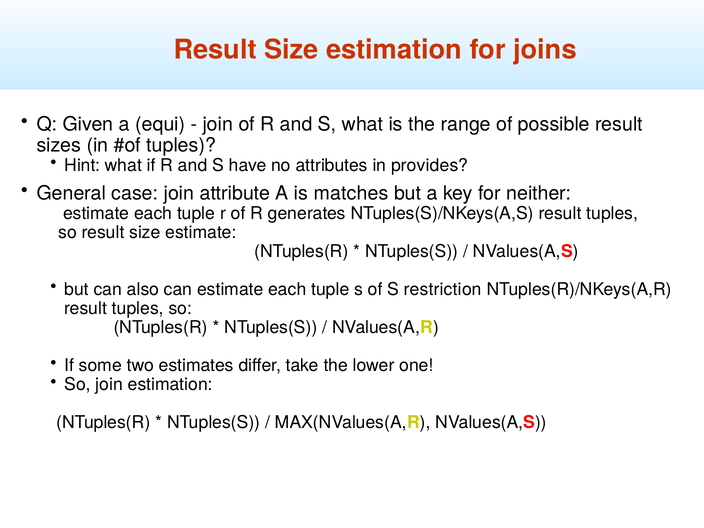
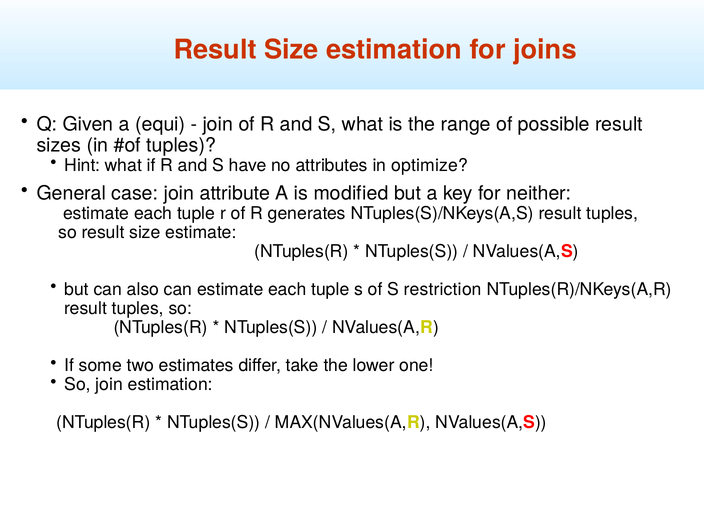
provides: provides -> optimize (430, 165)
matches: matches -> modified (351, 193)
